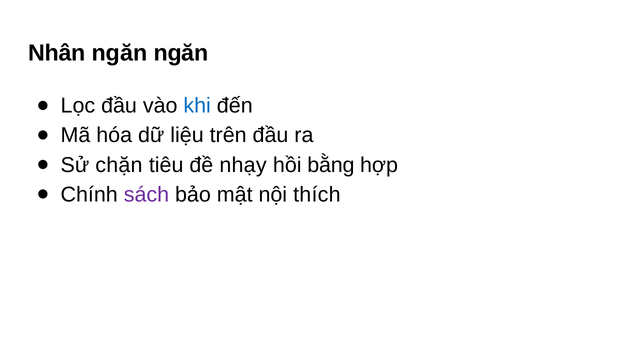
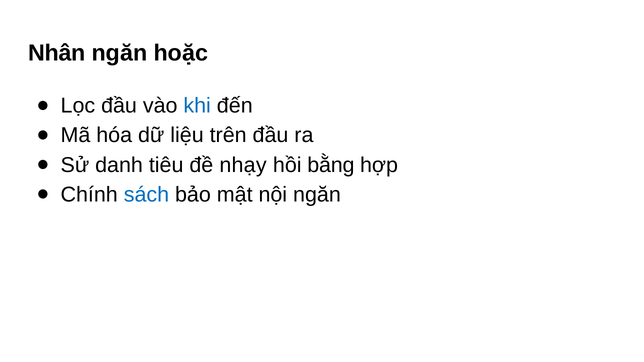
ngăn ngăn: ngăn -> hoặc (181, 53)
chặn: chặn -> danh (119, 165)
sách colour: purple -> blue (146, 195)
nội thích: thích -> ngăn (317, 195)
